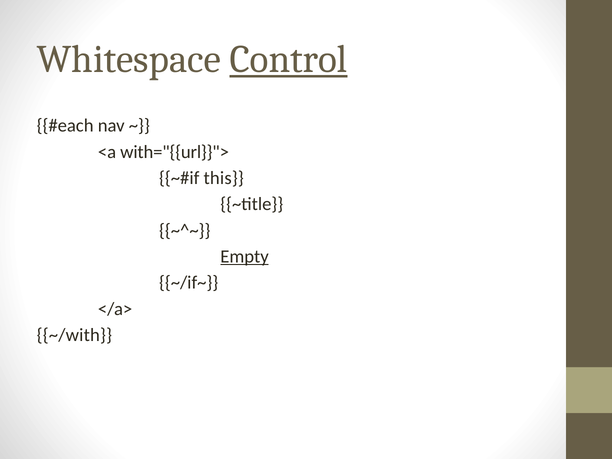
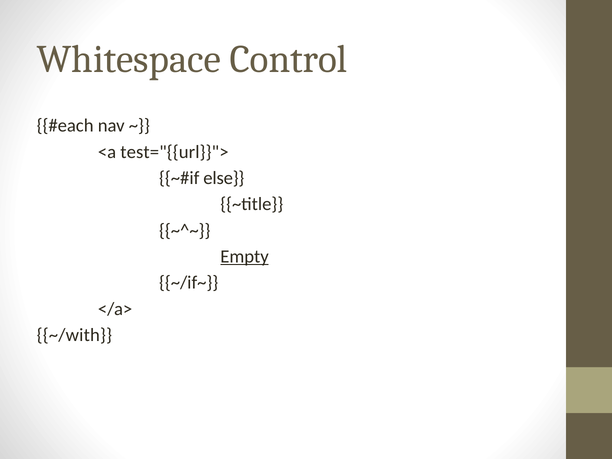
Control underline: present -> none (289, 59)
with="{{url}}">: with="{{url}}"> -> test="{{url}}"> (174, 152)
this: this -> else (224, 178)
